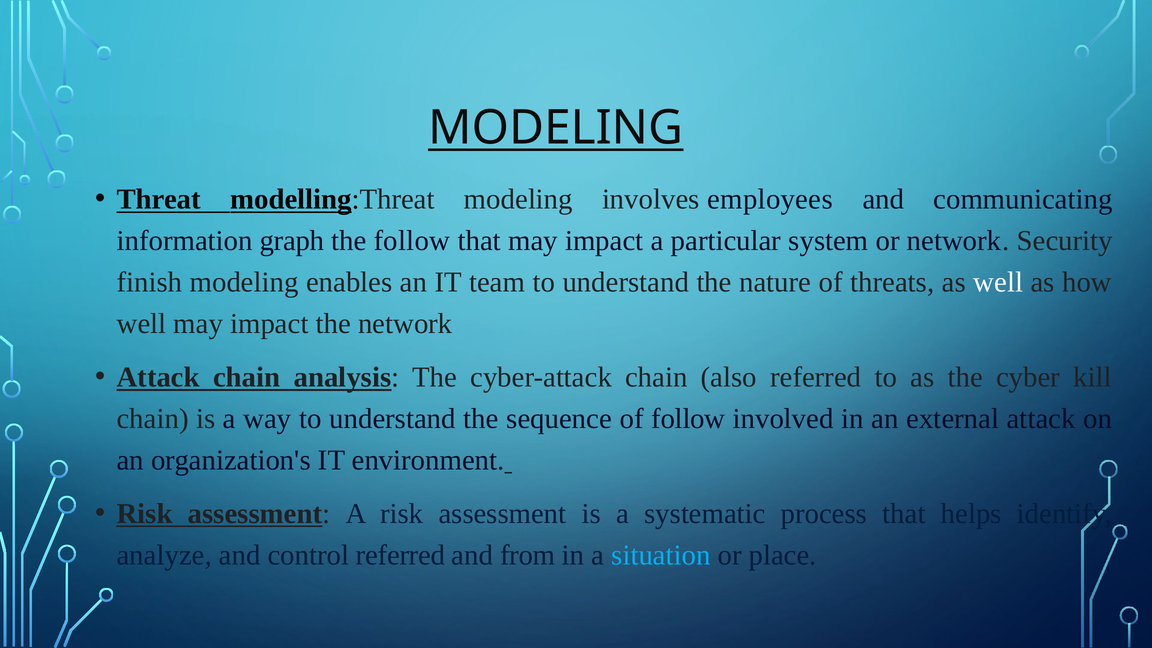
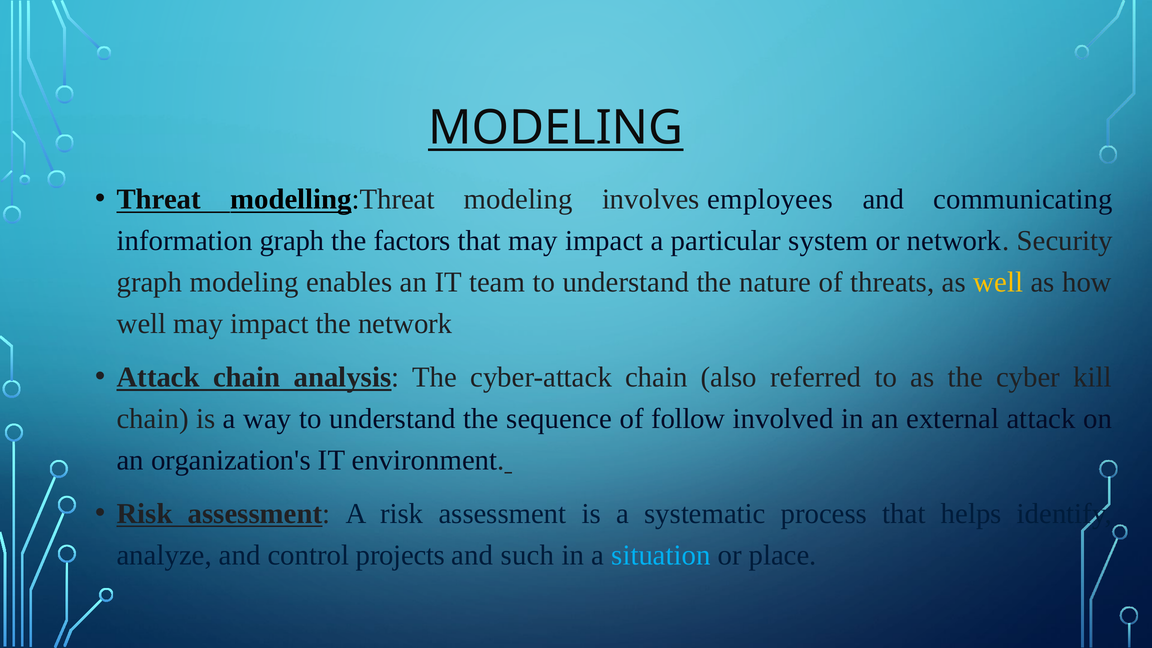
the follow: follow -> factors (412, 241)
finish: finish -> graph (149, 282)
well colour: white -> yellow (998, 282)
control referred: referred -> projects (400, 555)
from: from -> such (527, 555)
